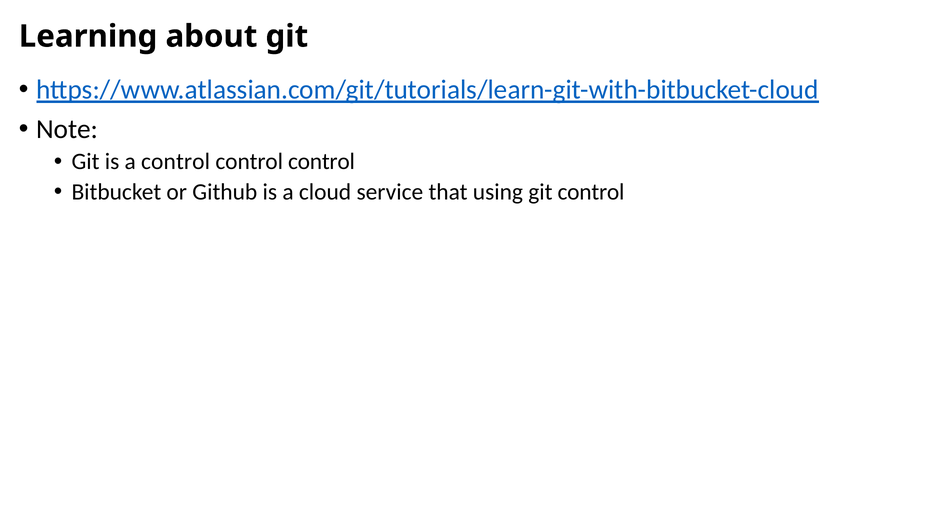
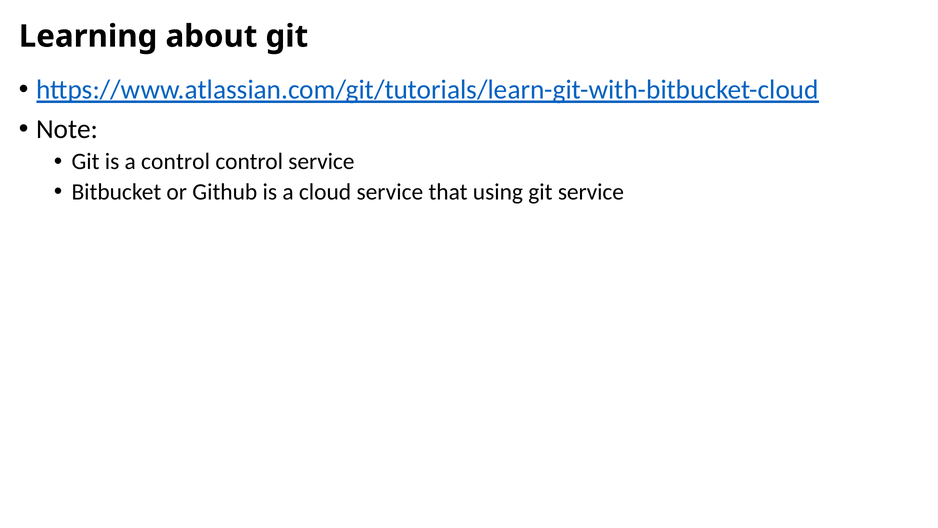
control: control -> service (321, 162)
git control: control -> service (591, 192)
